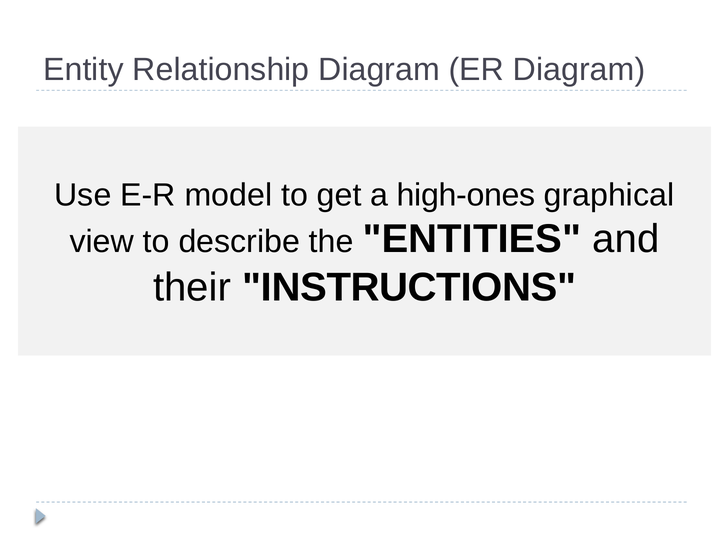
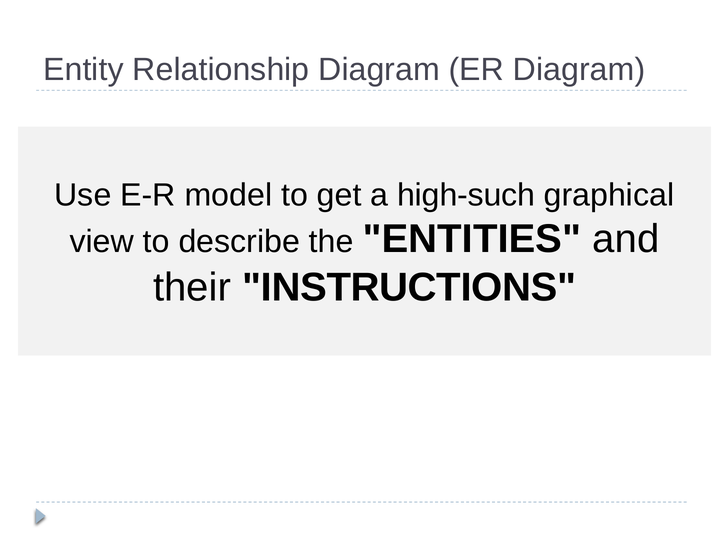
high-ones: high-ones -> high-such (466, 195)
